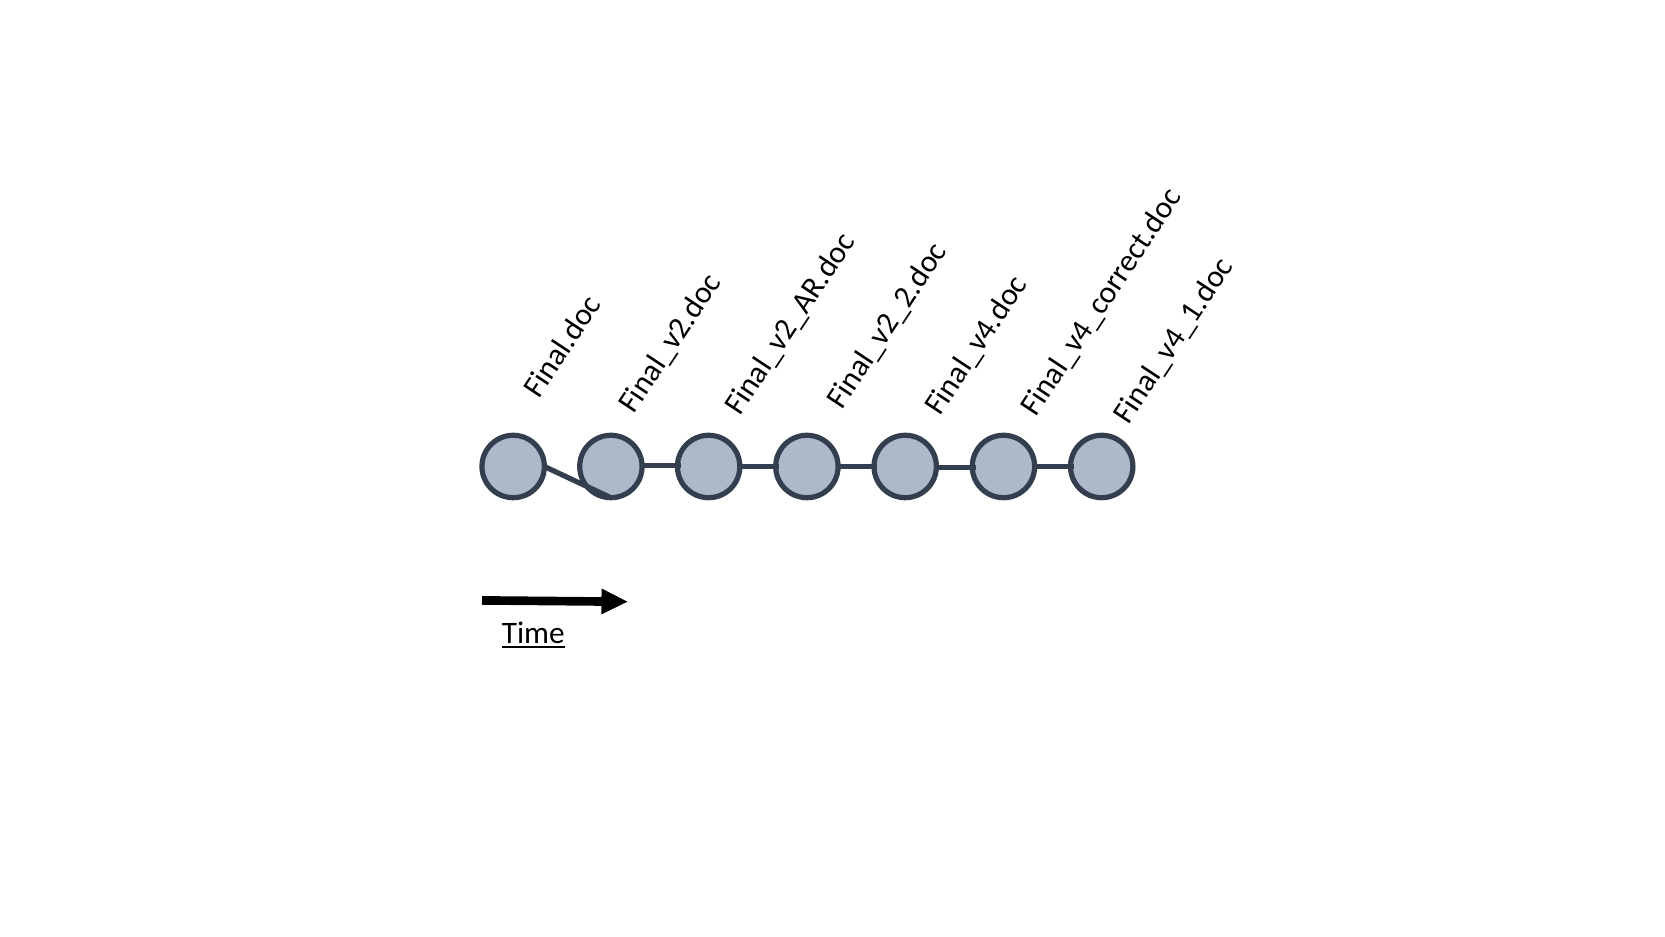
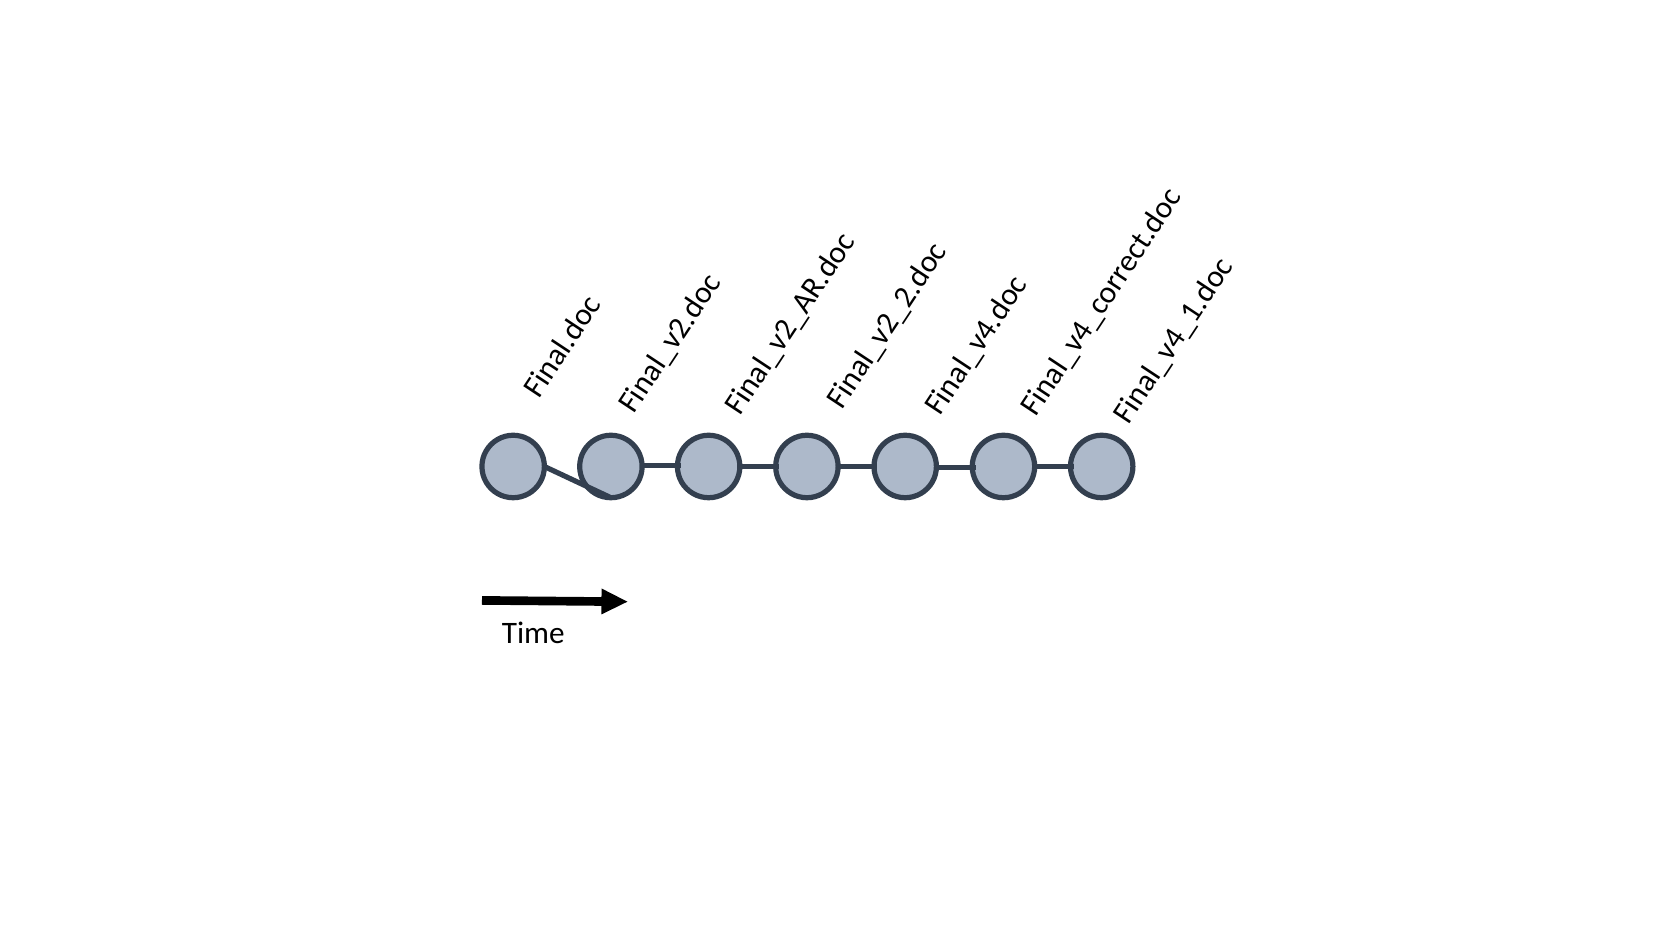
Time underline: present -> none (533, 633)
